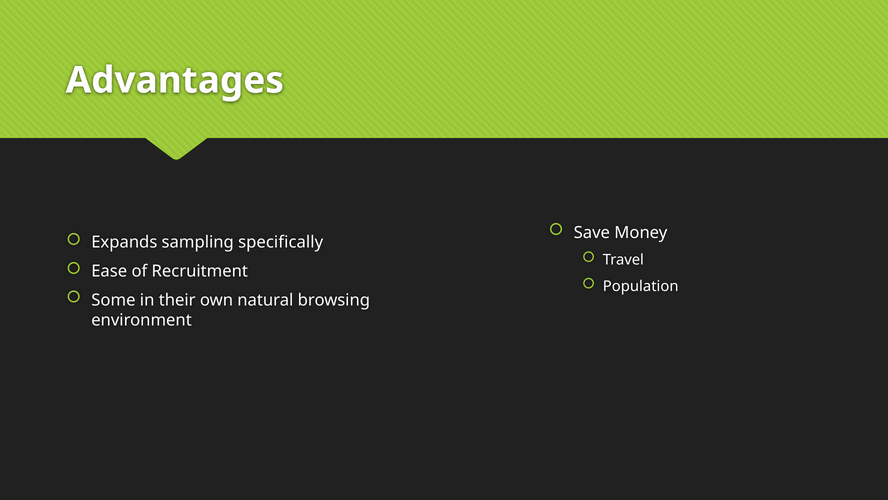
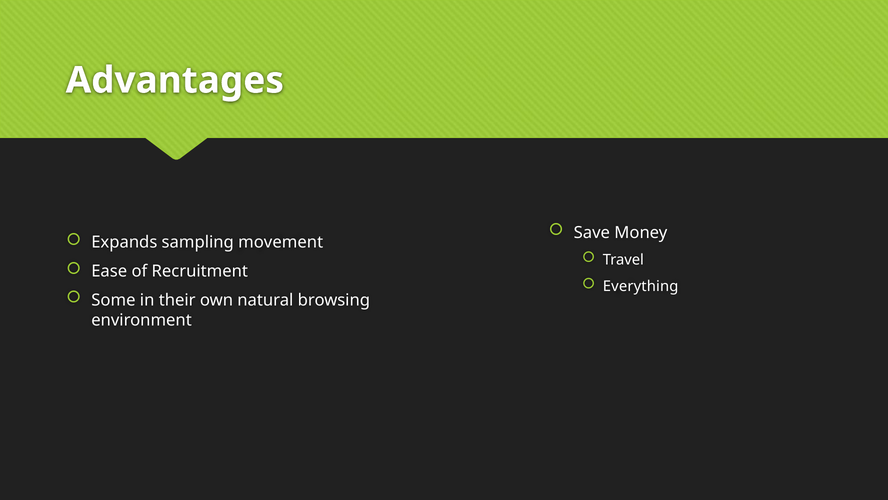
specifically: specifically -> movement (281, 242)
Population: Population -> Everything (641, 286)
